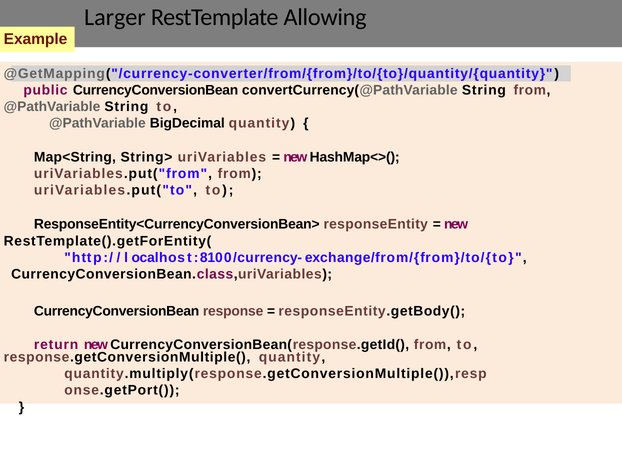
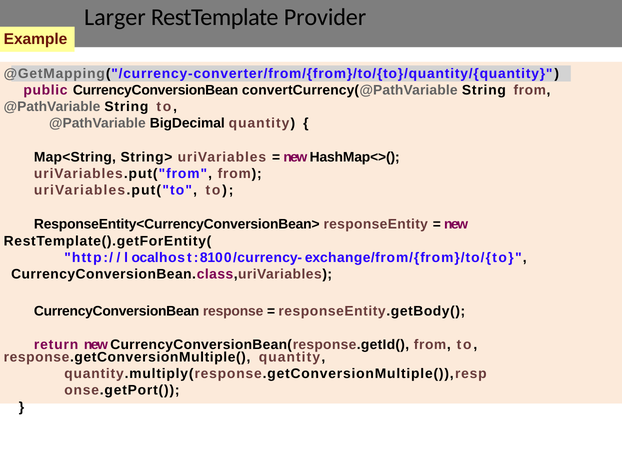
Allowing: Allowing -> Provider (325, 17)
